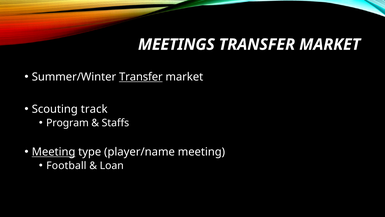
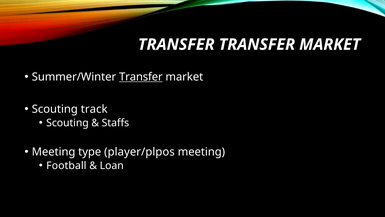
MEETINGS: MEETINGS -> TRANSFER (176, 44)
Program: Program -> Scouting (67, 123)
Meeting underline: present -> none (54, 152)
player/name: player/name -> player/plpos (139, 152)
